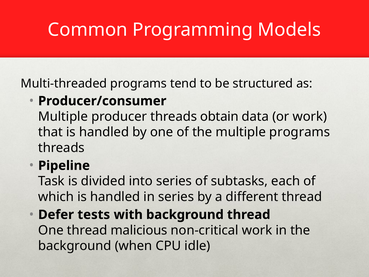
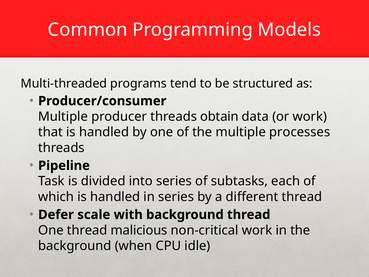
multiple programs: programs -> processes (300, 132)
tests: tests -> scale (94, 214)
